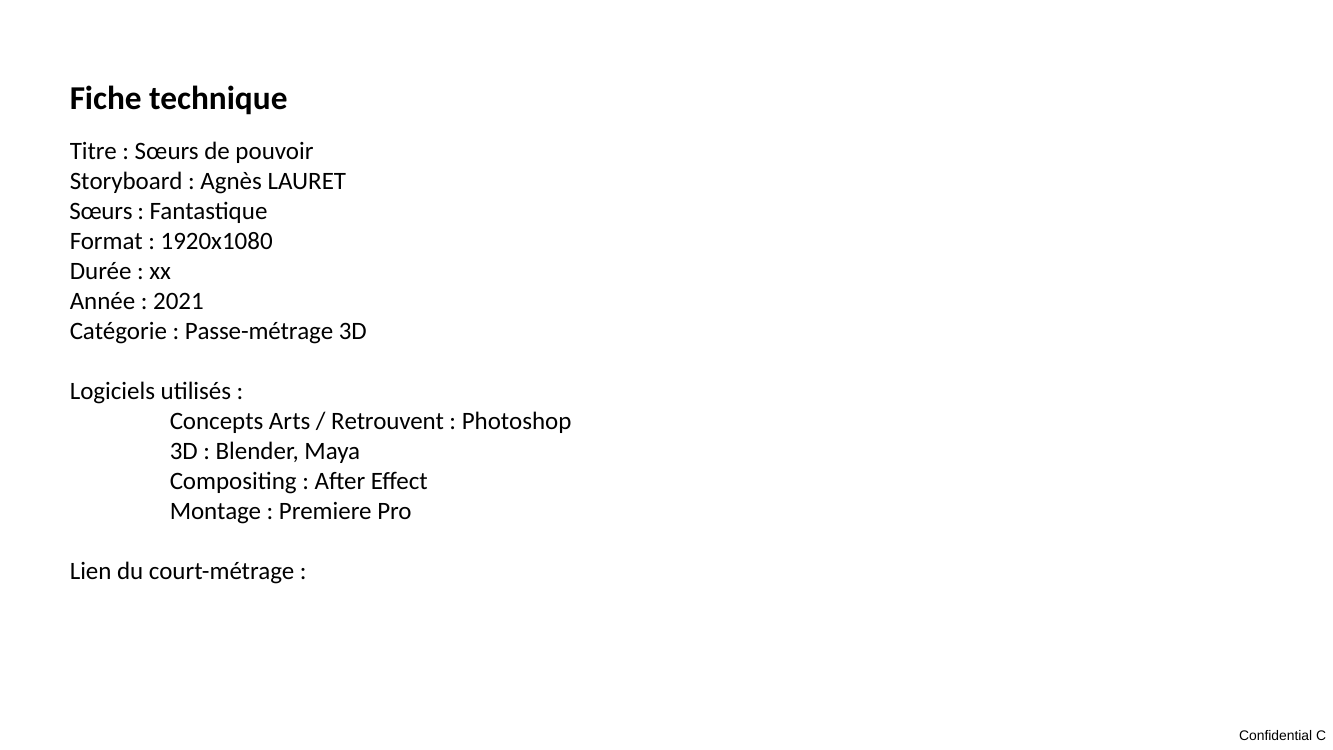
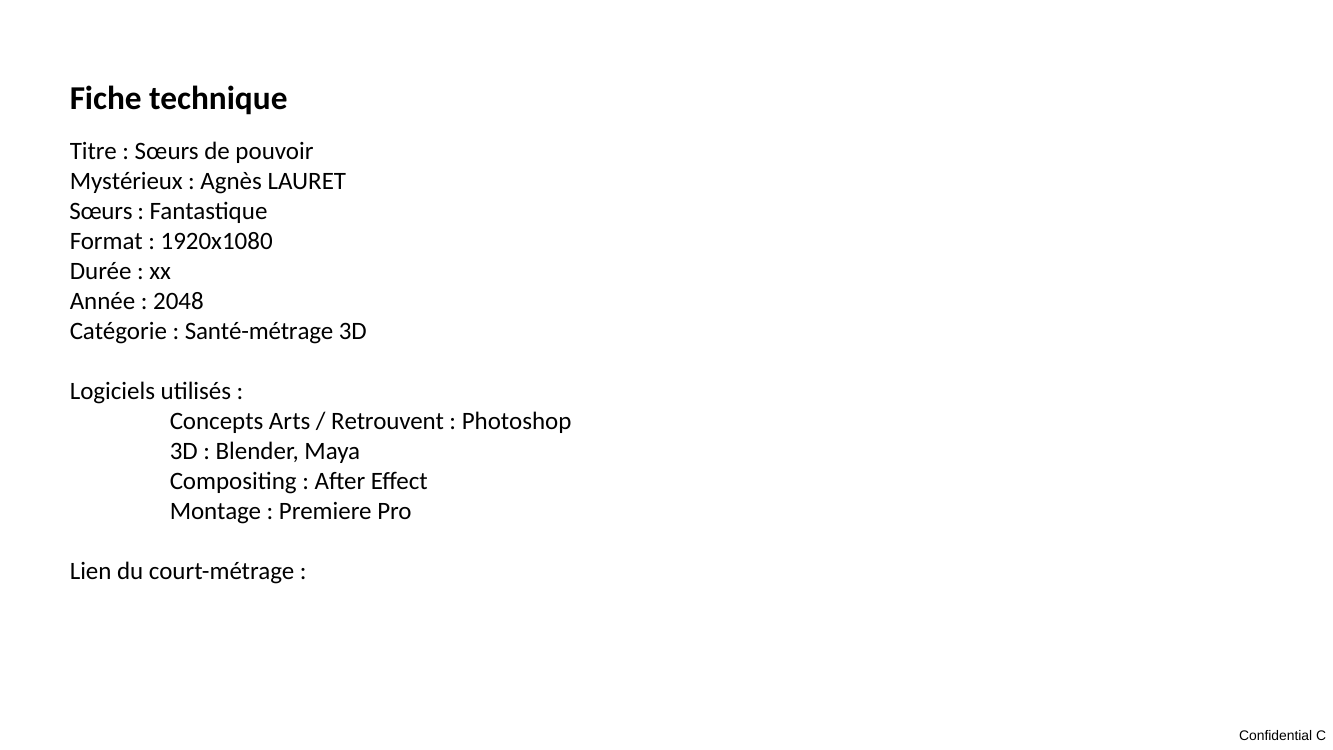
Storyboard: Storyboard -> Mystérieux (126, 181)
2021: 2021 -> 2048 (178, 301)
Passe-métrage: Passe-métrage -> Santé-métrage (259, 331)
